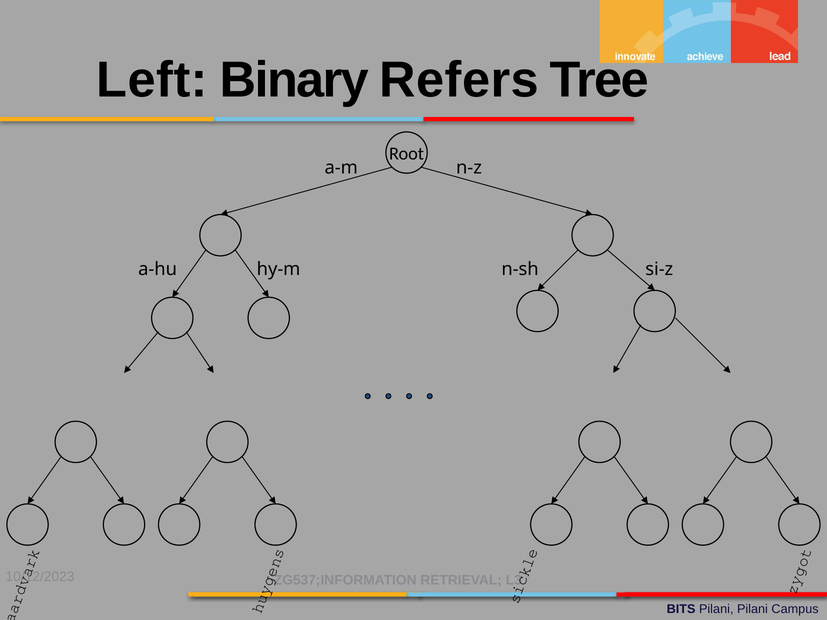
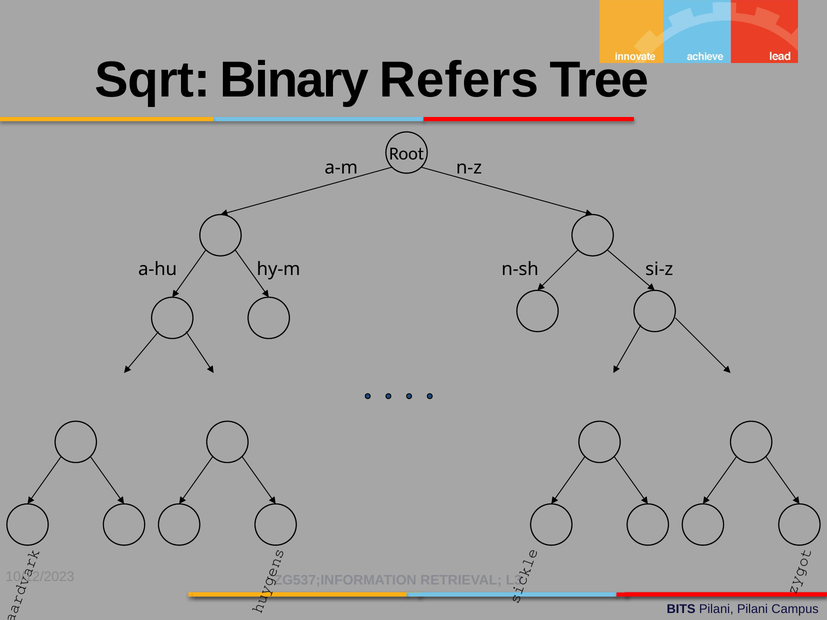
Left: Left -> Sqrt (153, 80)
